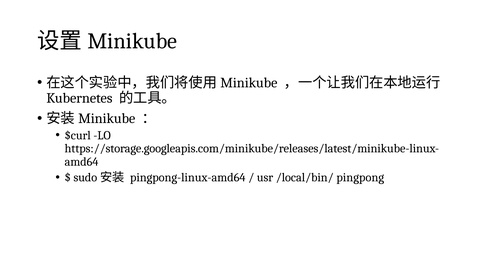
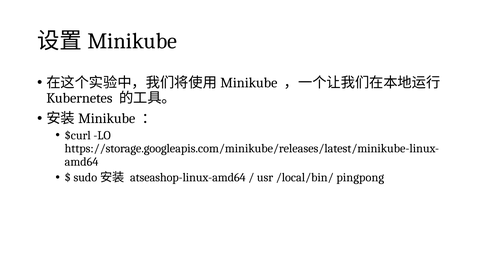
pingpong-linux-amd64: pingpong-linux-amd64 -> atseashop-linux-amd64 (188, 177)
